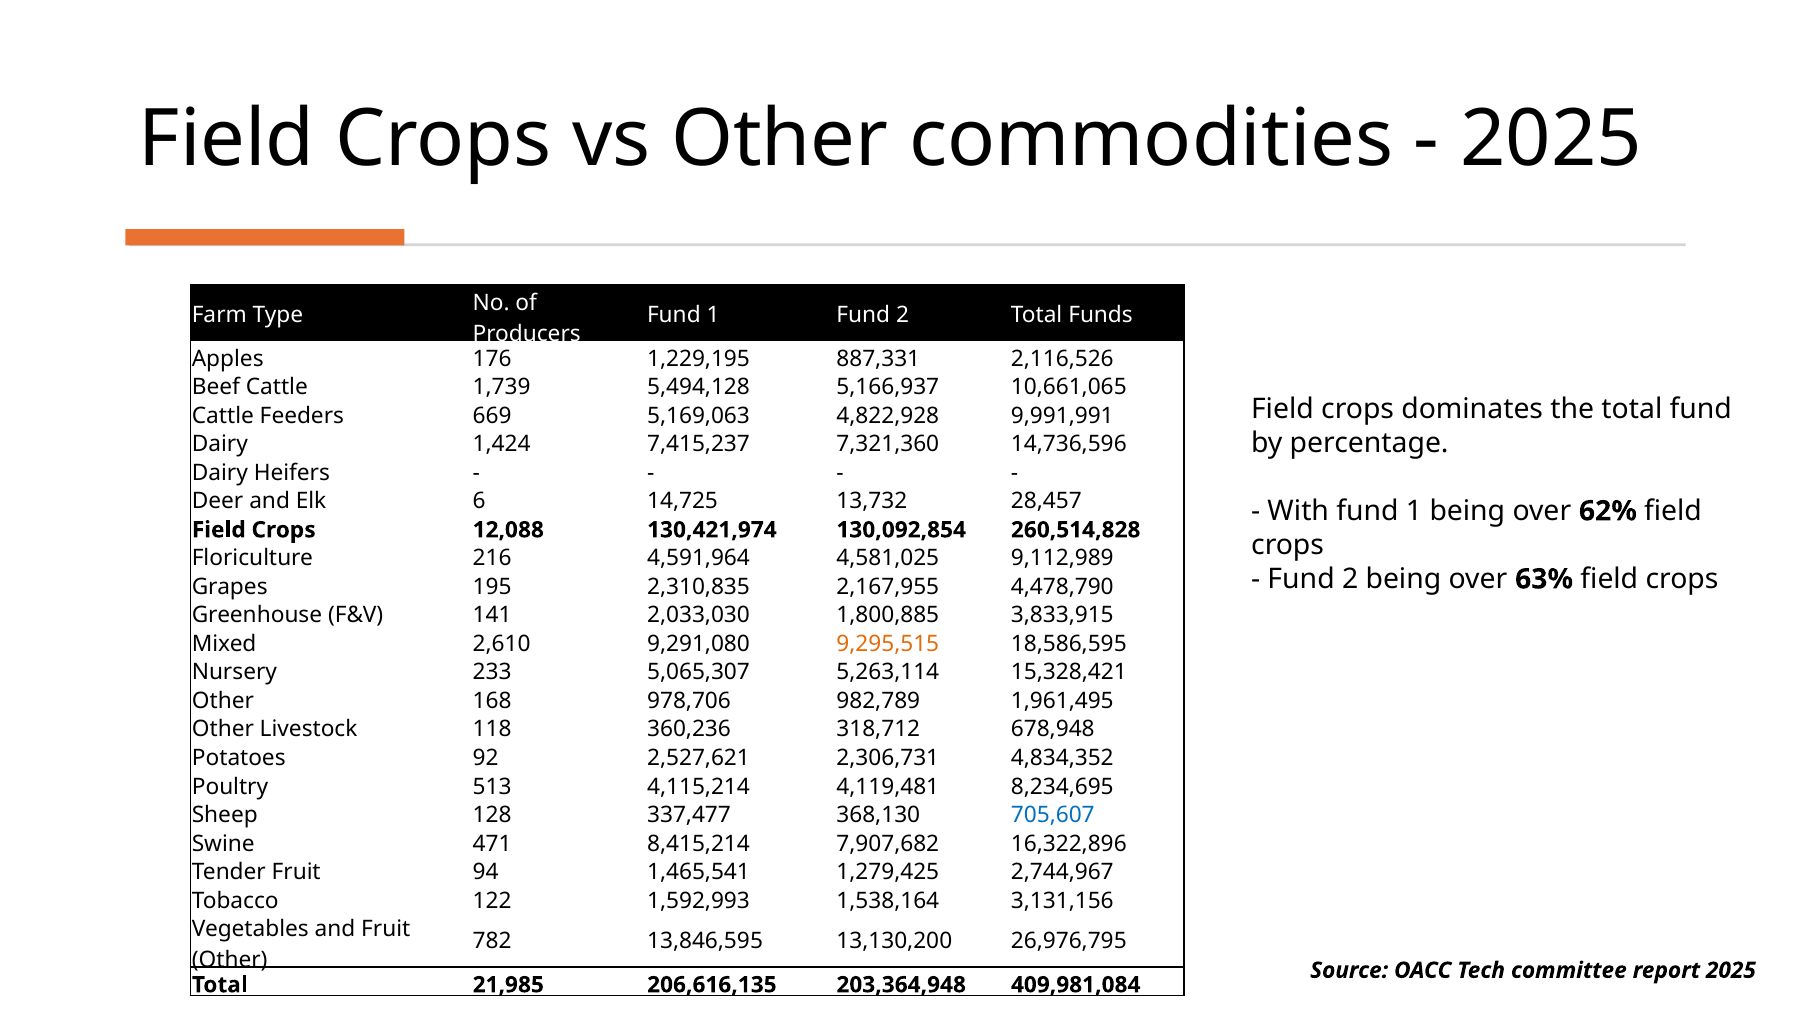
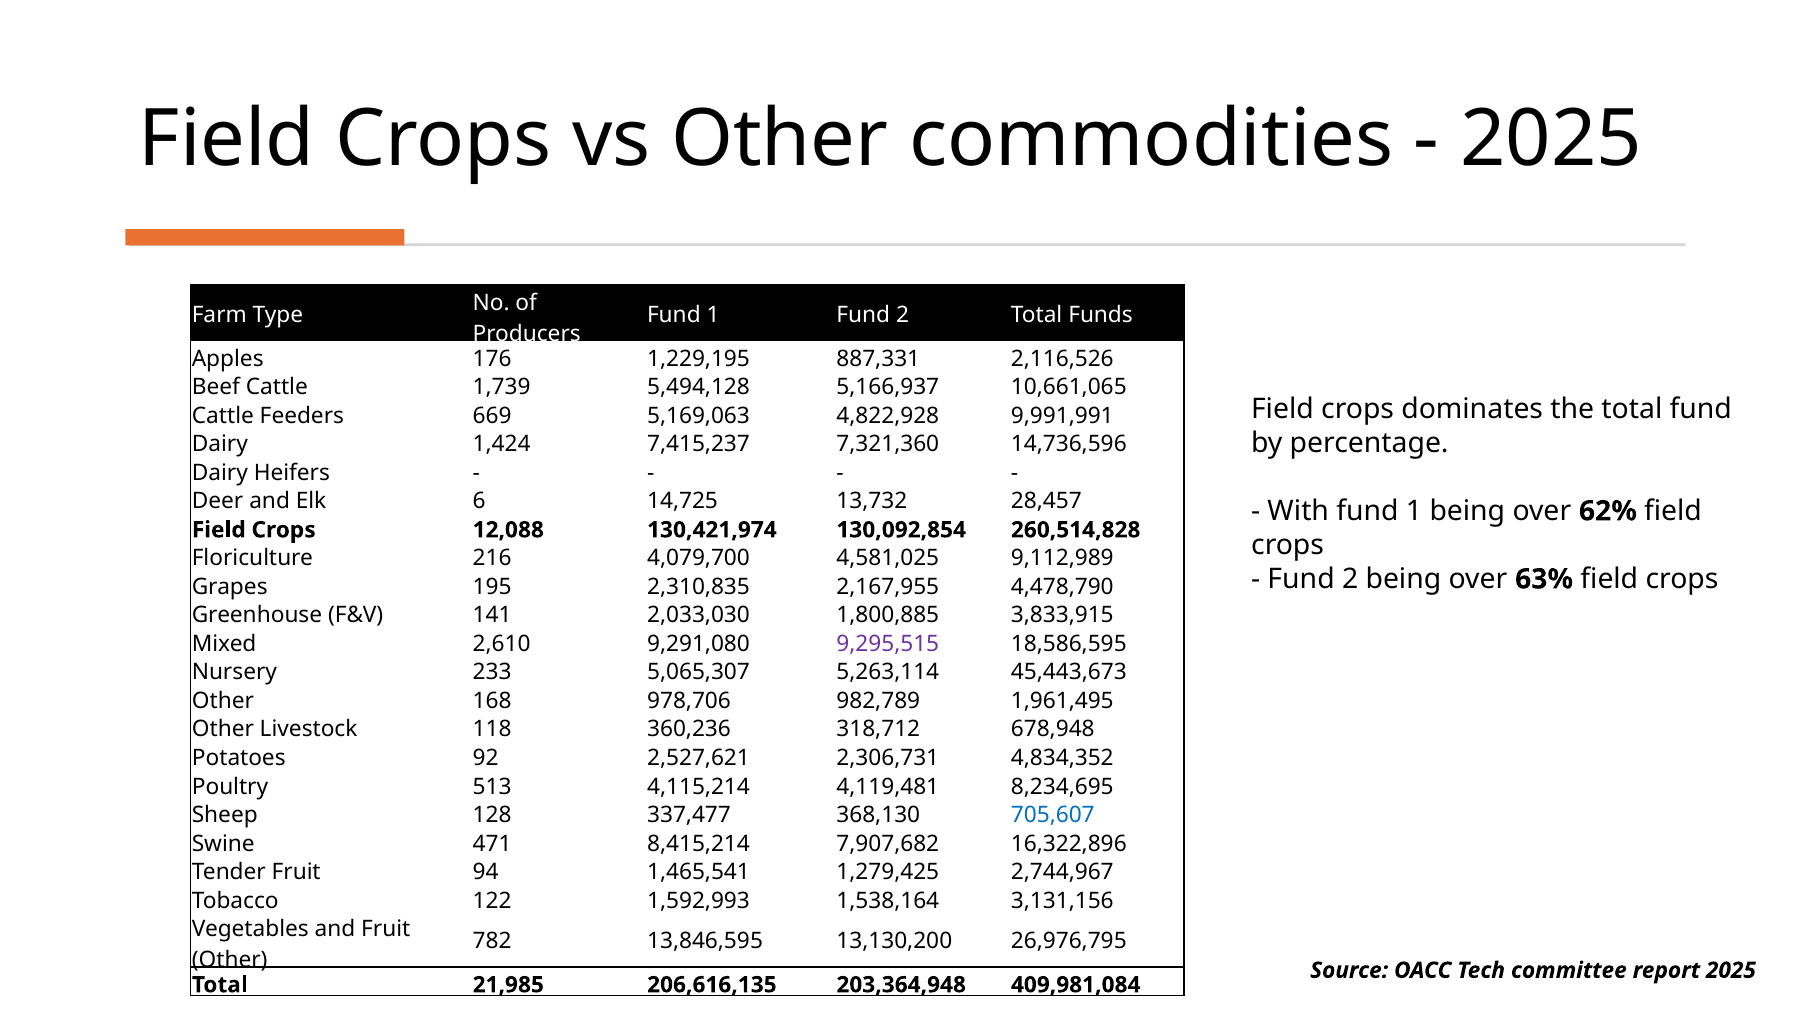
4,591,964: 4,591,964 -> 4,079,700 (699, 559)
9,295,515 colour: orange -> purple (888, 644)
15,328,421: 15,328,421 -> 45,443,673 (1069, 673)
